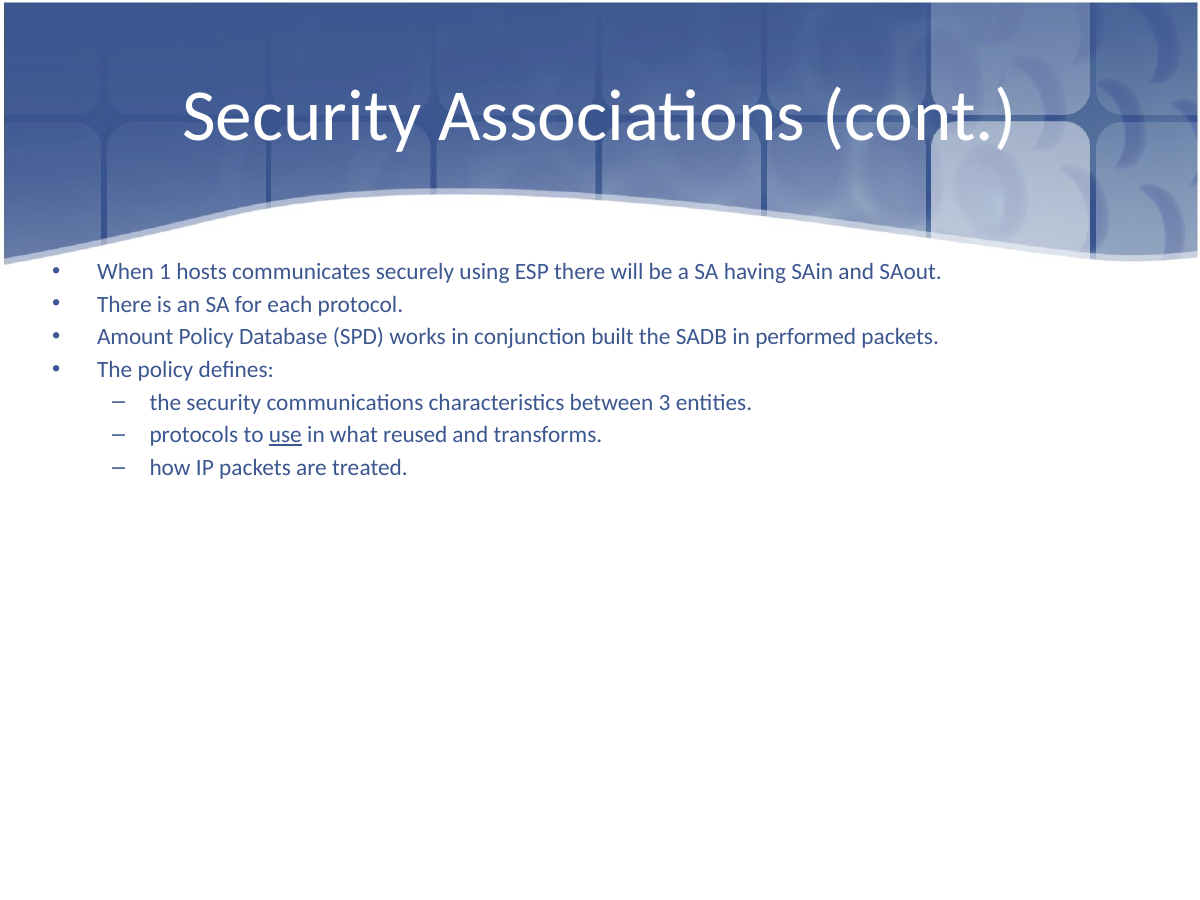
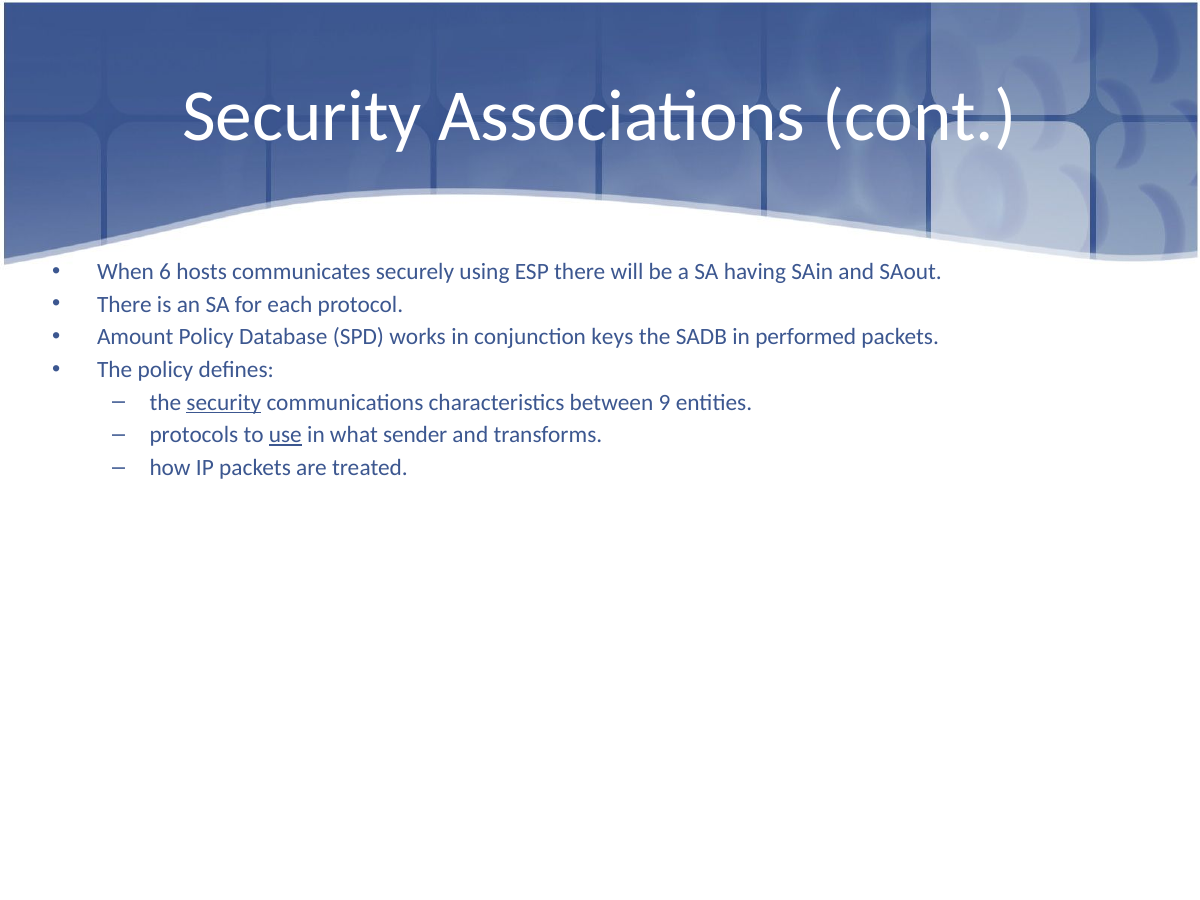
1: 1 -> 6 (165, 272)
built: built -> keys (612, 337)
security underline: none -> present (224, 402)
3: 3 -> 9 (665, 402)
reused: reused -> sender (415, 435)
